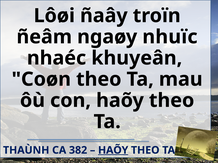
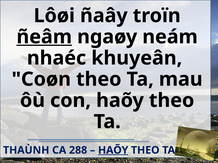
ñeâm underline: none -> present (44, 37)
nhuïc: nhuïc -> neám (170, 37)
382: 382 -> 288 (78, 151)
